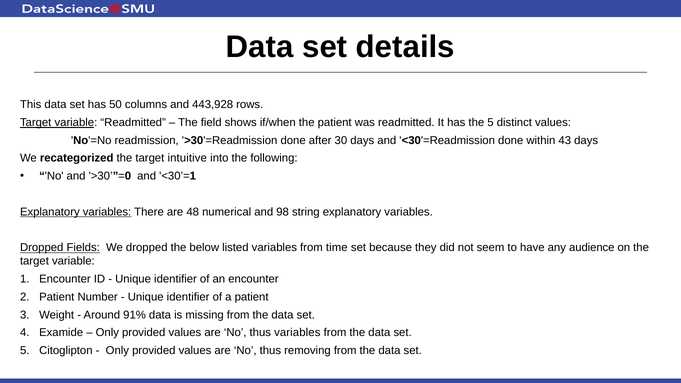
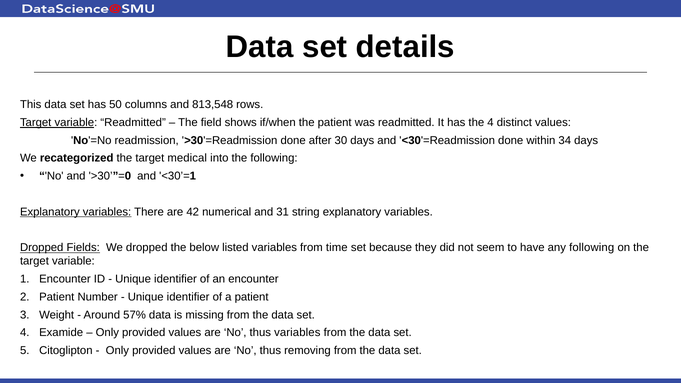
443,928: 443,928 -> 813,548 (213, 105)
the 5: 5 -> 4 (491, 123)
43: 43 -> 34 (565, 140)
intuitive: intuitive -> medical (187, 158)
48: 48 -> 42 (193, 212)
98: 98 -> 31 (283, 212)
any audience: audience -> following (592, 248)
91%: 91% -> 57% (135, 315)
